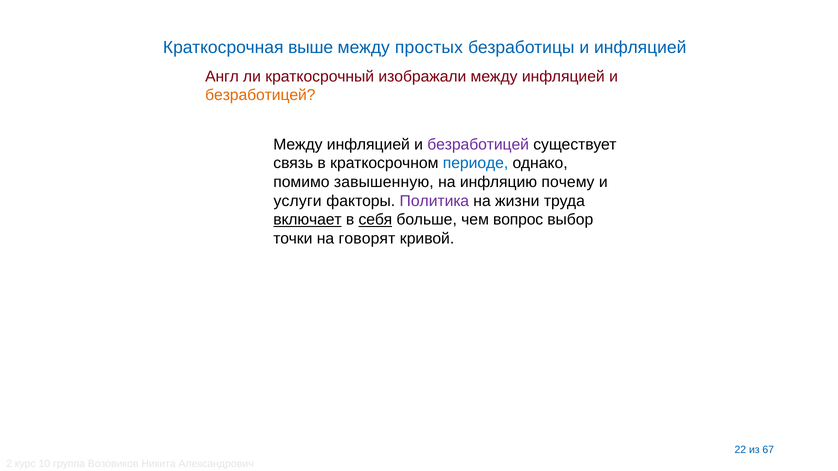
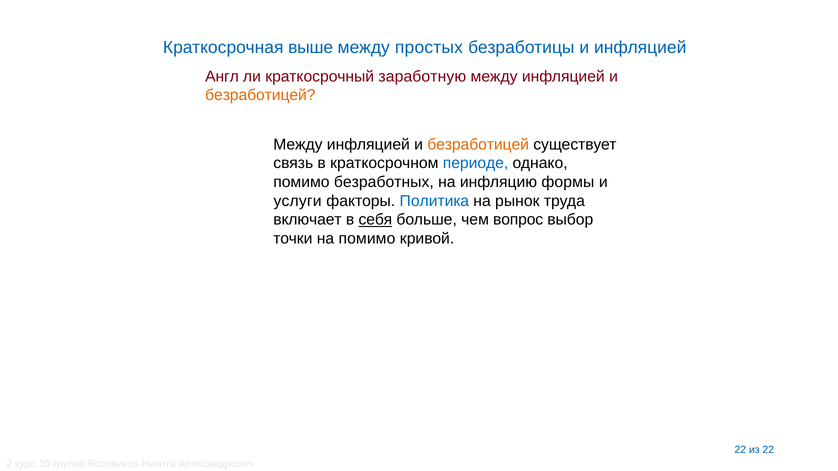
изображали: изображали -> заработную (422, 76)
безработицей colour: purple -> orange (478, 145)
завышенную: завышенную -> безработных (384, 182)
почему: почему -> формы (568, 182)
Политика colour: purple -> blue (434, 201)
жизни: жизни -> рынок (517, 201)
включает underline: present -> none (307, 220)
на говорят: говорят -> помимо (367, 239)
из 67: 67 -> 22 (768, 450)
